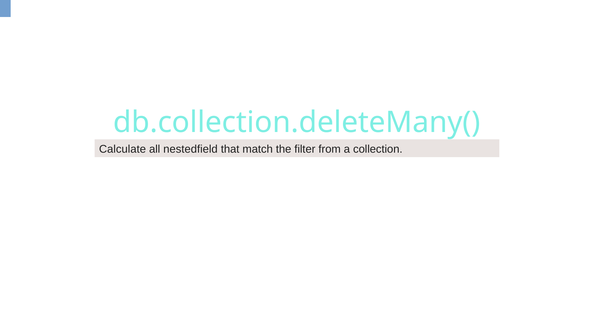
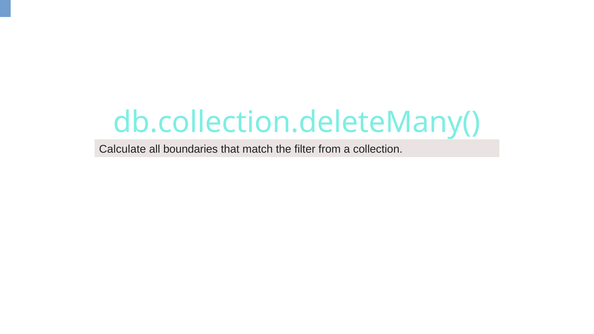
nestedfield: nestedfield -> boundaries (191, 149)
